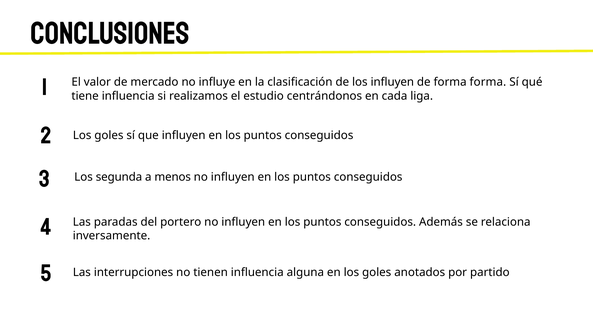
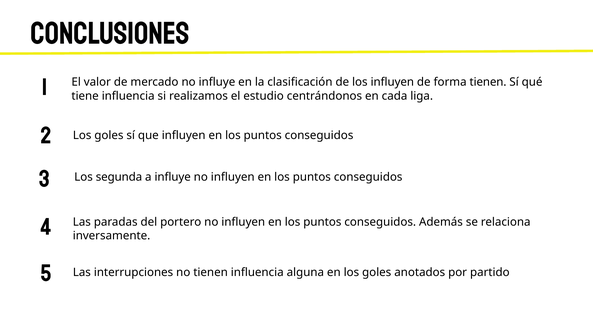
forma forma: forma -> tienen (488, 82)
a menos: menos -> influye (173, 177)
